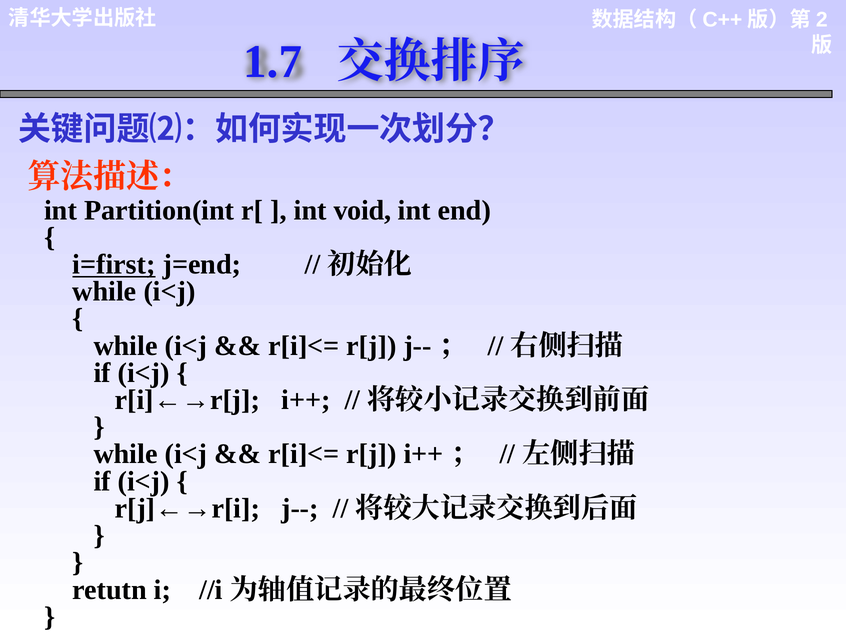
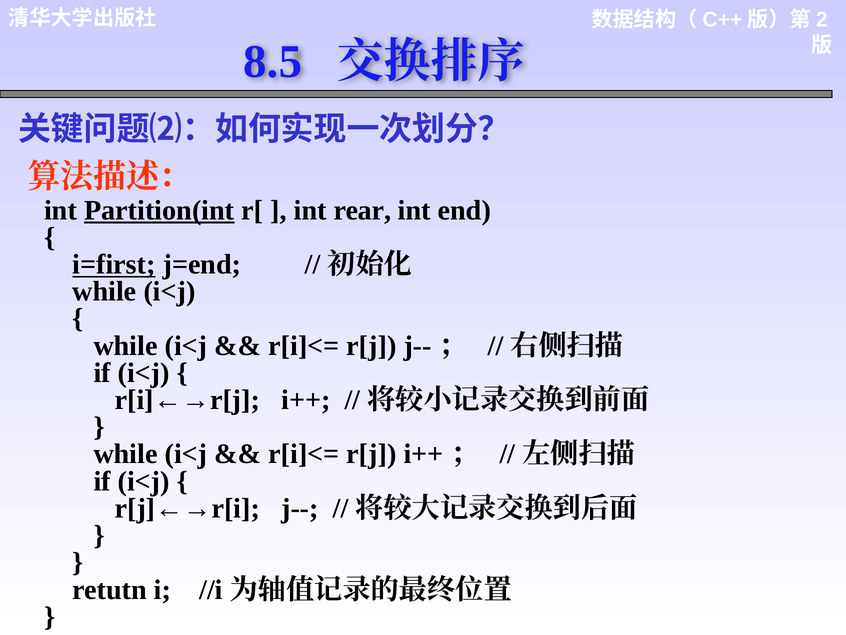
1.7: 1.7 -> 8.5 (273, 62)
Partition(int underline: none -> present (159, 210)
void: void -> rear (362, 210)
